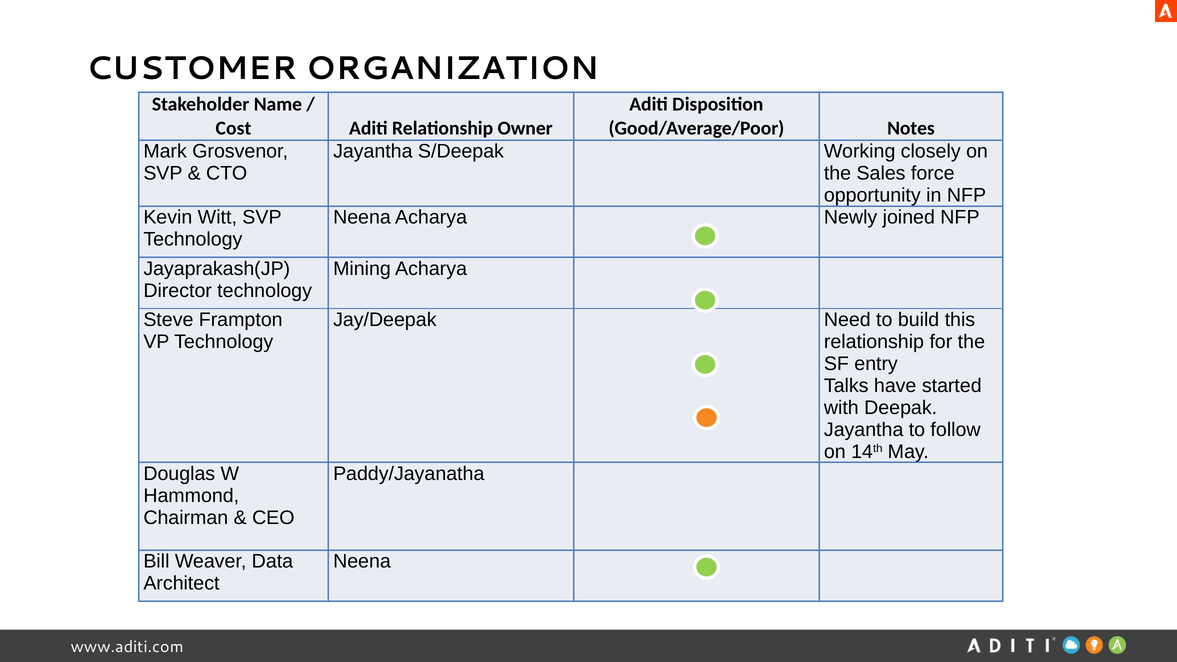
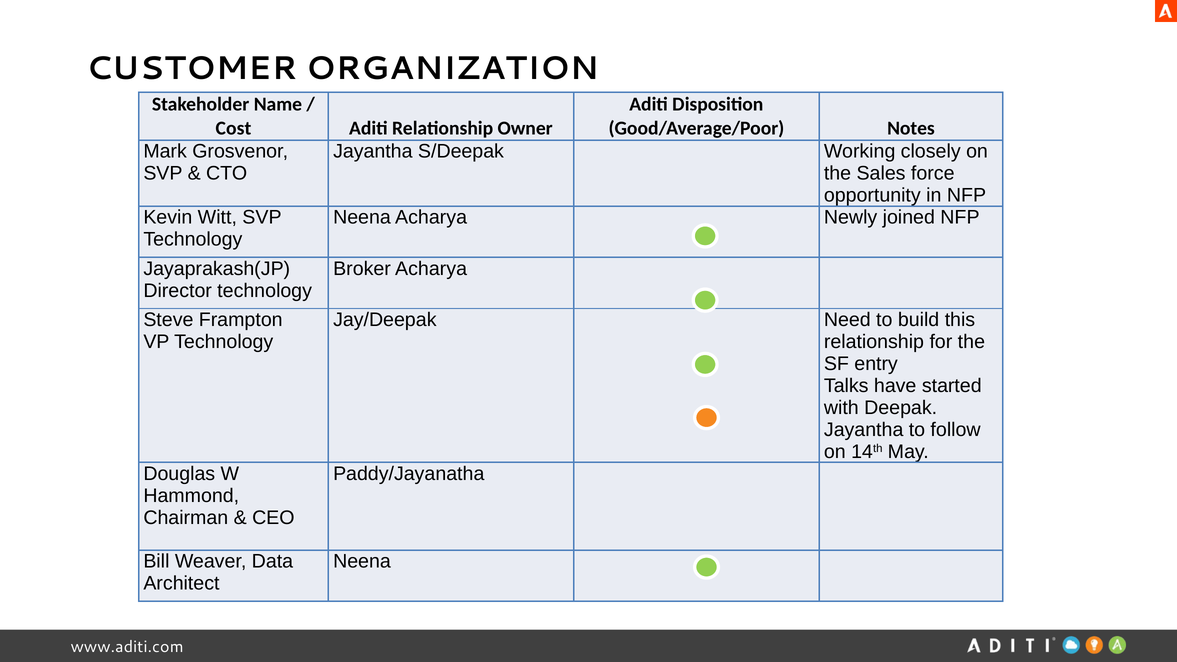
Mining: Mining -> Broker (362, 269)
